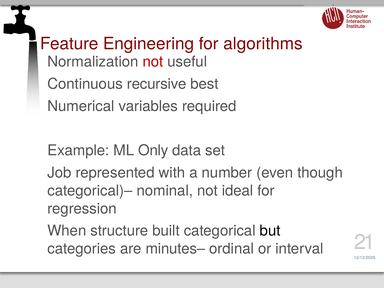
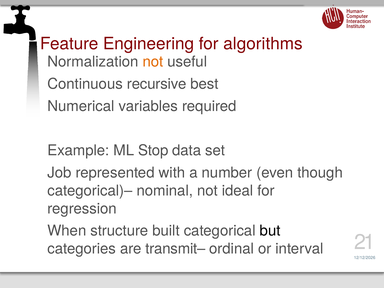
not colour: red -> orange (153, 62)
Only: Only -> Stop (153, 151)
minutes–: minutes– -> transmit– (175, 249)
